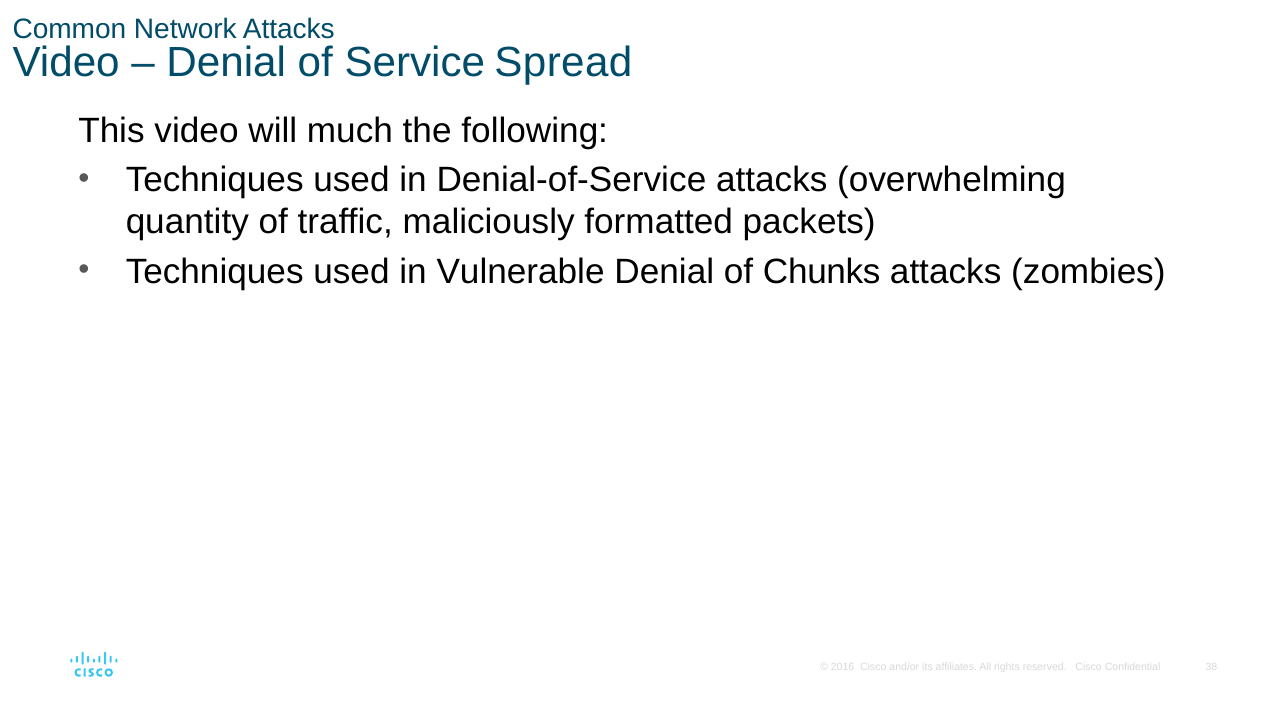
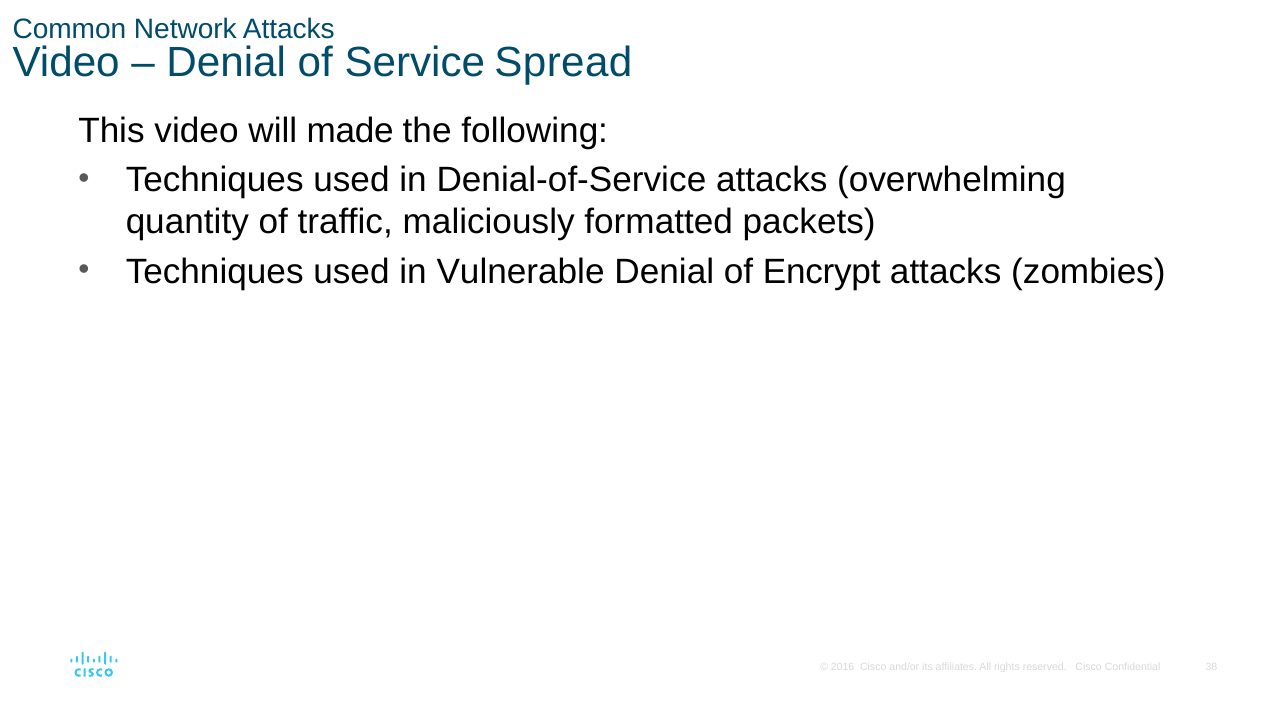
much: much -> made (350, 131)
Chunks: Chunks -> Encrypt (822, 272)
